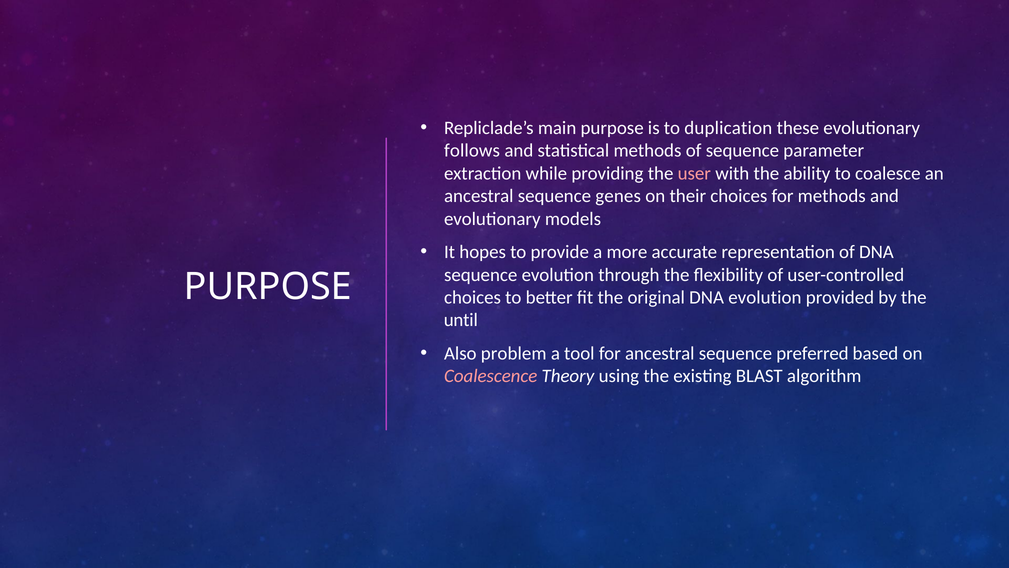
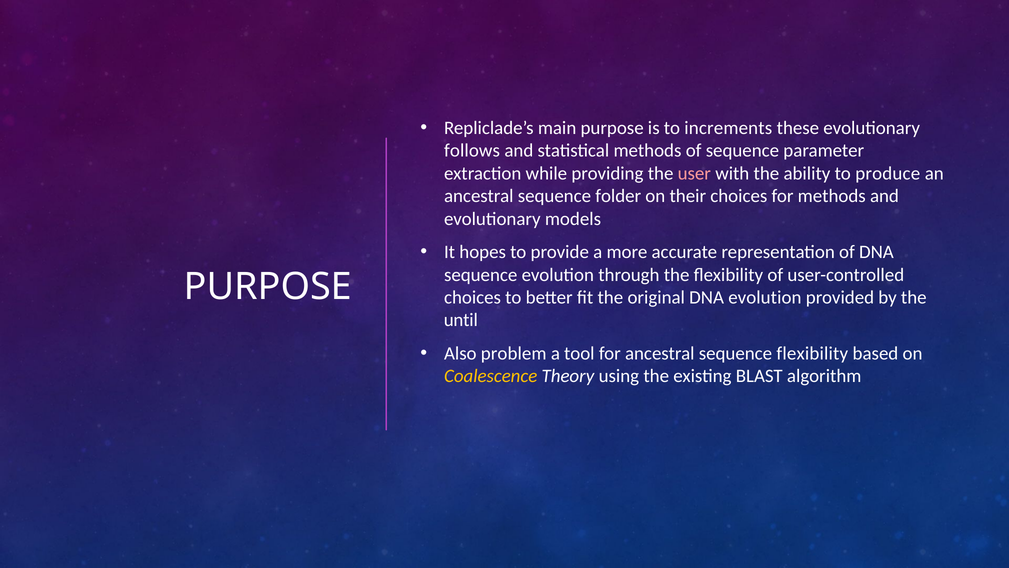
duplication: duplication -> increments (728, 128)
coalesce: coalesce -> produce (888, 173)
genes: genes -> folder (618, 196)
sequence preferred: preferred -> flexibility (812, 353)
Coalescence colour: pink -> yellow (491, 376)
